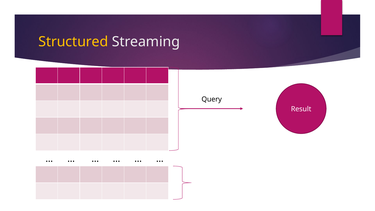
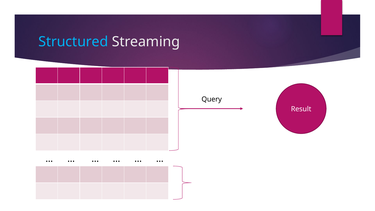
Structured colour: yellow -> light blue (73, 42)
